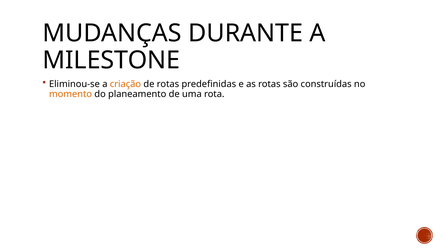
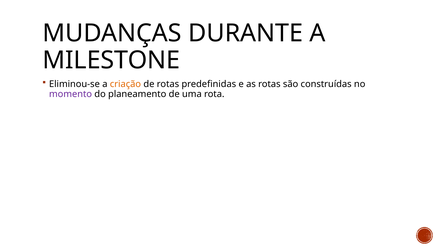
momento colour: orange -> purple (71, 94)
